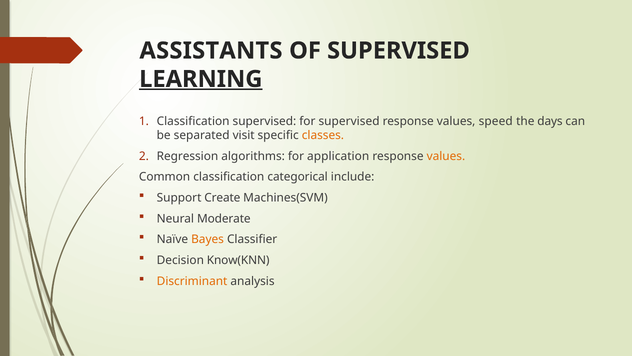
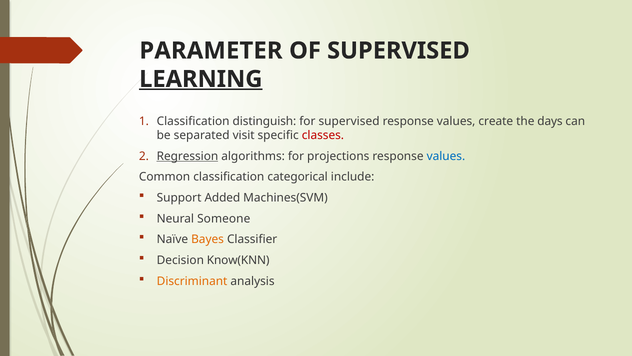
ASSISTANTS: ASSISTANTS -> PARAMETER (211, 51)
Classification supervised: supervised -> distinguish (264, 121)
speed: speed -> create (496, 121)
classes colour: orange -> red (323, 135)
Regression underline: none -> present (187, 156)
application: application -> projections (338, 156)
values colour: orange -> blue (446, 156)
Create: Create -> Added (222, 198)
Moderate: Moderate -> Someone (224, 218)
